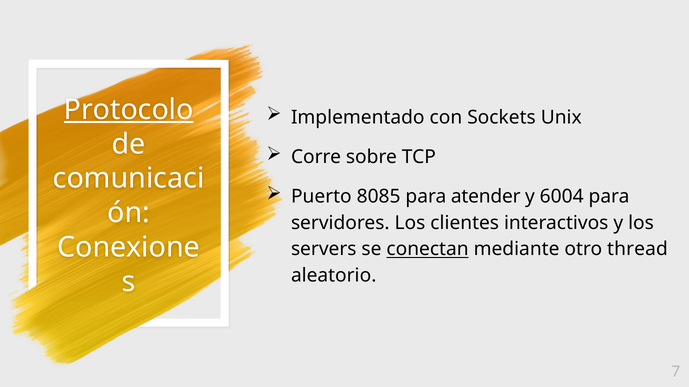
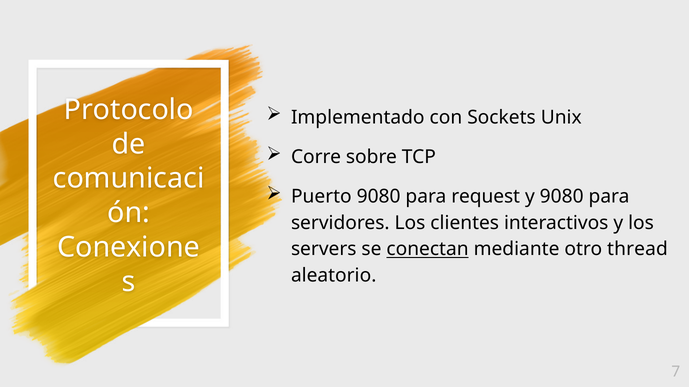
Protocolo underline: present -> none (129, 110)
Puerto 8085: 8085 -> 9080 (379, 197)
atender: atender -> request (486, 197)
y 6004: 6004 -> 9080 (562, 197)
